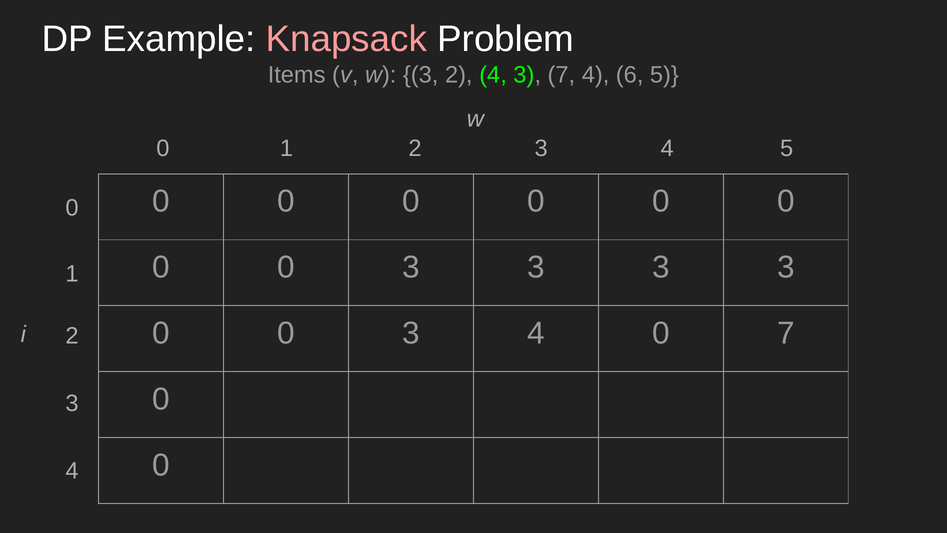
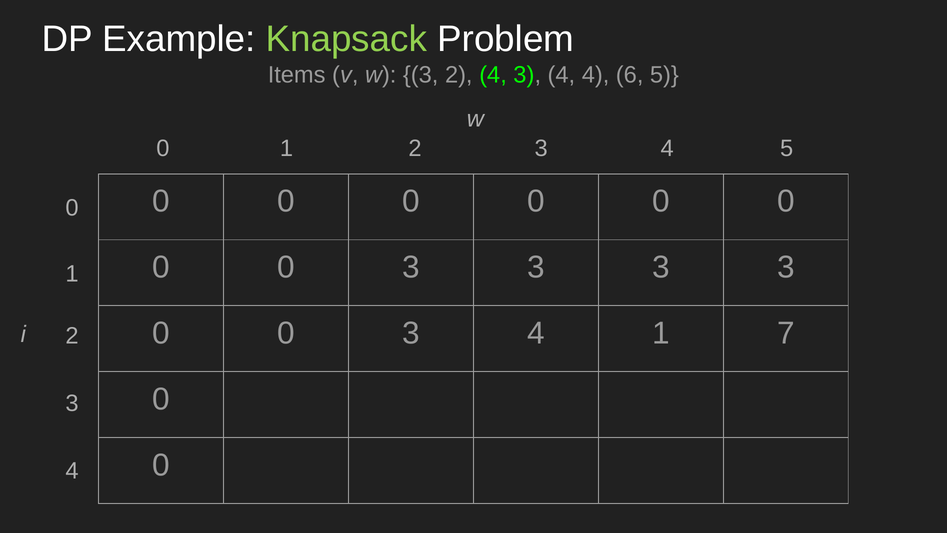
Knapsack colour: pink -> light green (346, 39)
4 3 7: 7 -> 4 (561, 75)
0 3 4 0: 0 -> 1 (661, 333)
